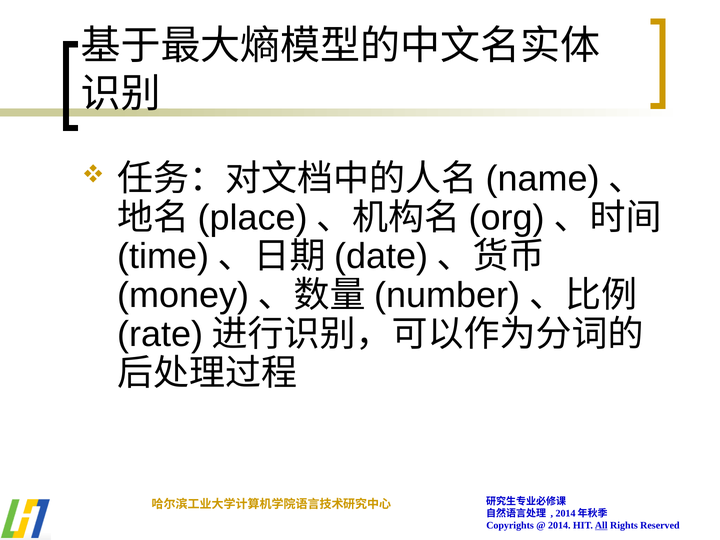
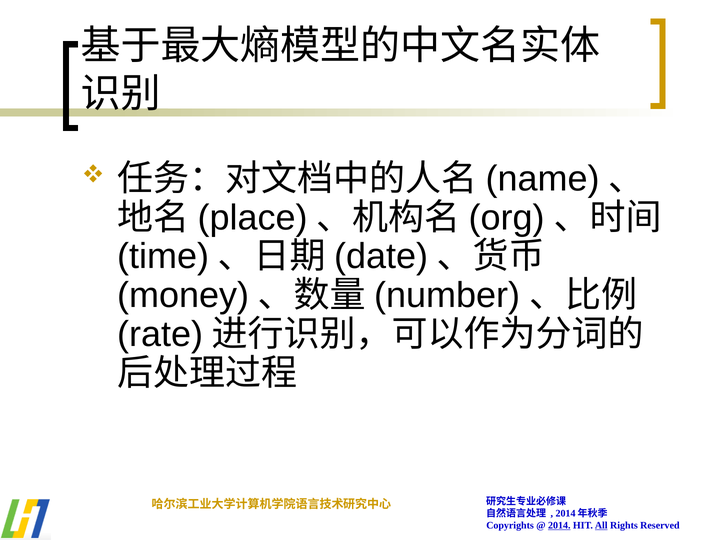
2014 underline: none -> present (559, 525)
